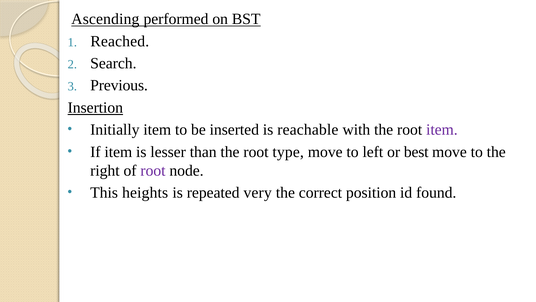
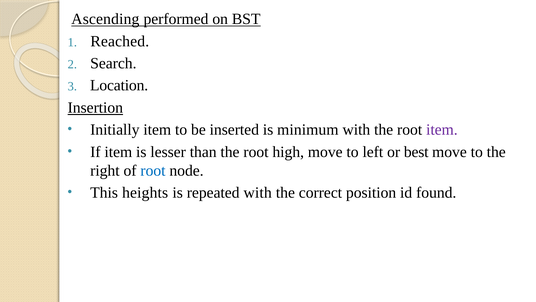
Previous: Previous -> Location (119, 85)
reachable: reachable -> minimum (308, 130)
type: type -> high (288, 152)
root colour: purple -> blue (153, 170)
repeated very: very -> with (258, 192)
